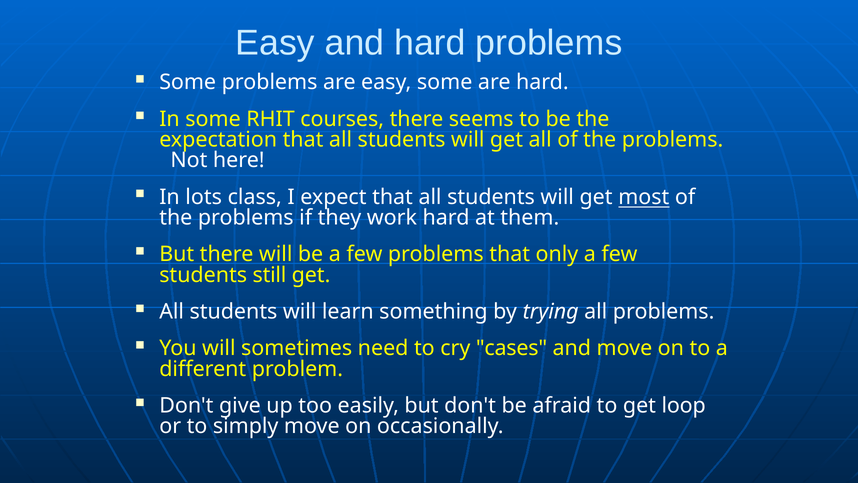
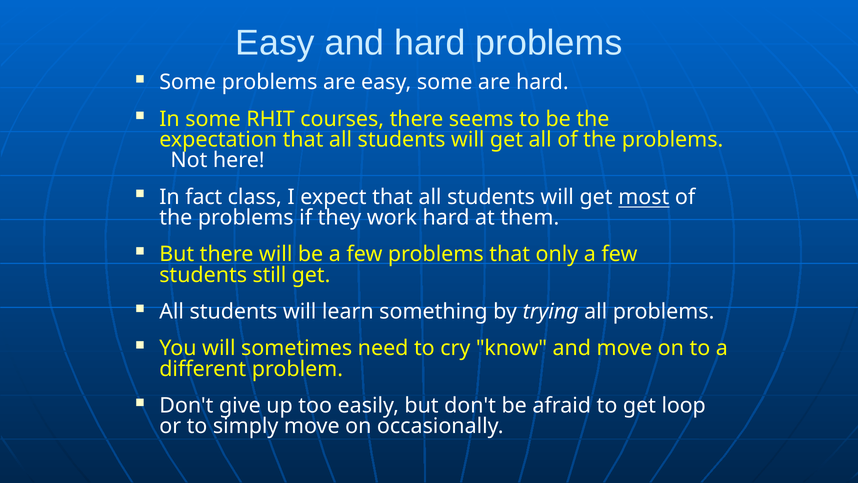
lots: lots -> fact (204, 197)
cases: cases -> know (512, 348)
